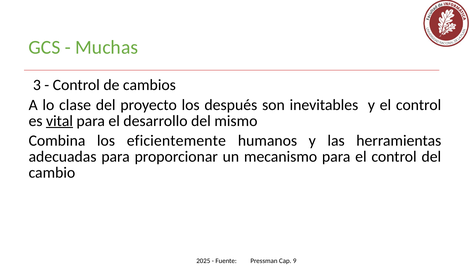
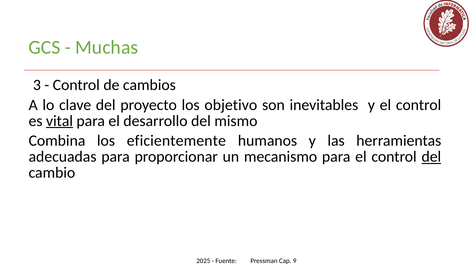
clase: clase -> clave (75, 105)
después: después -> objetivo (231, 105)
del underline: none -> present (431, 157)
